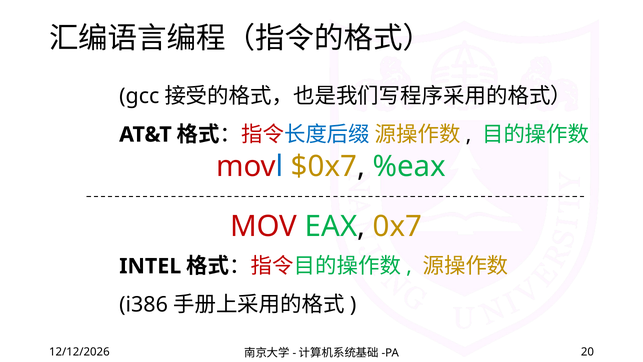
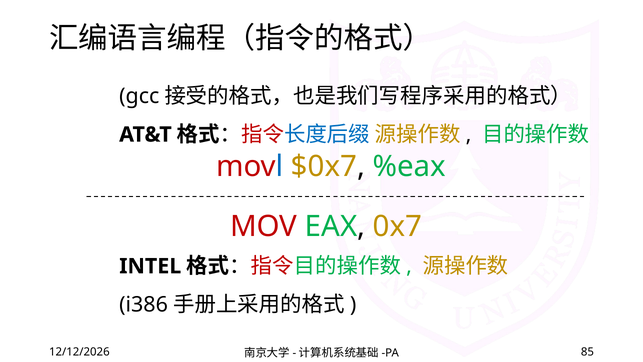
20: 20 -> 85 (587, 352)
